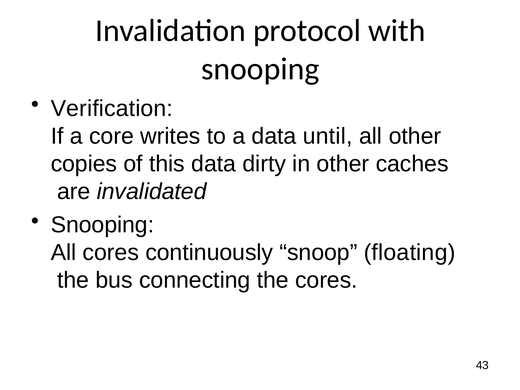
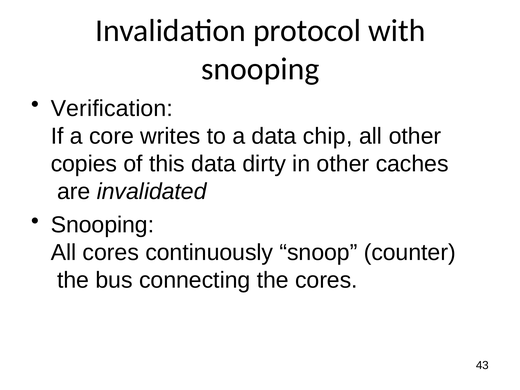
until: until -> chip (328, 136)
floating: floating -> counter (410, 253)
